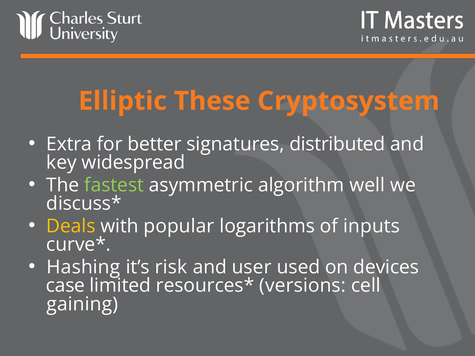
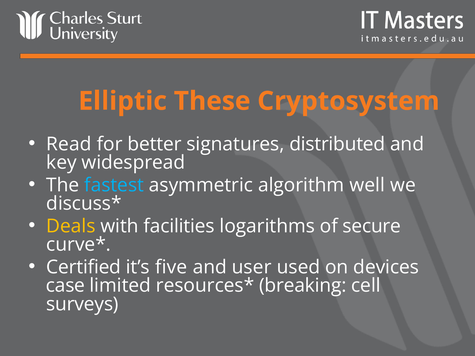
Extra: Extra -> Read (69, 144)
fastest colour: light green -> light blue (114, 185)
popular: popular -> facilities (179, 226)
inputs: inputs -> secure (372, 226)
Hashing: Hashing -> Certified (84, 267)
risk: risk -> five (171, 267)
versions: versions -> breaking (303, 286)
gaining: gaining -> surveys (82, 304)
